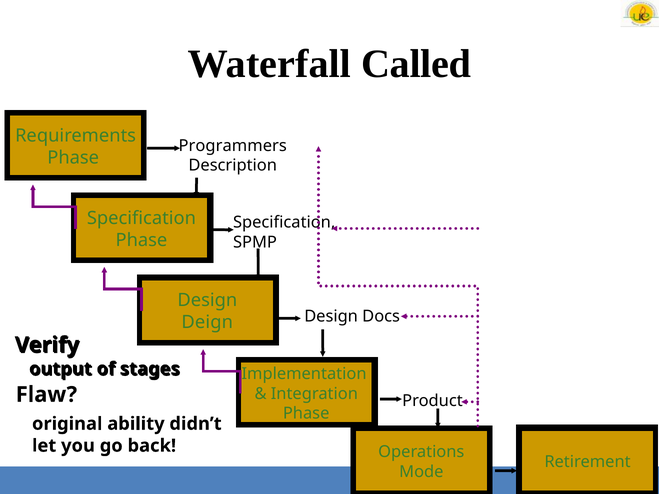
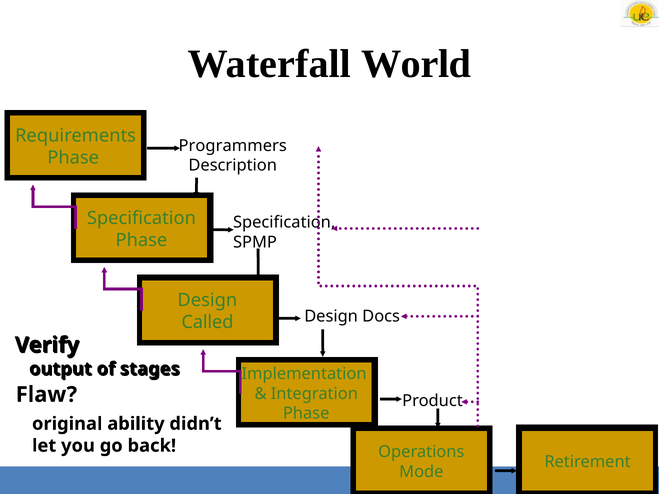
Called: Called -> World (416, 64)
Deign: Deign -> Called (207, 323)
